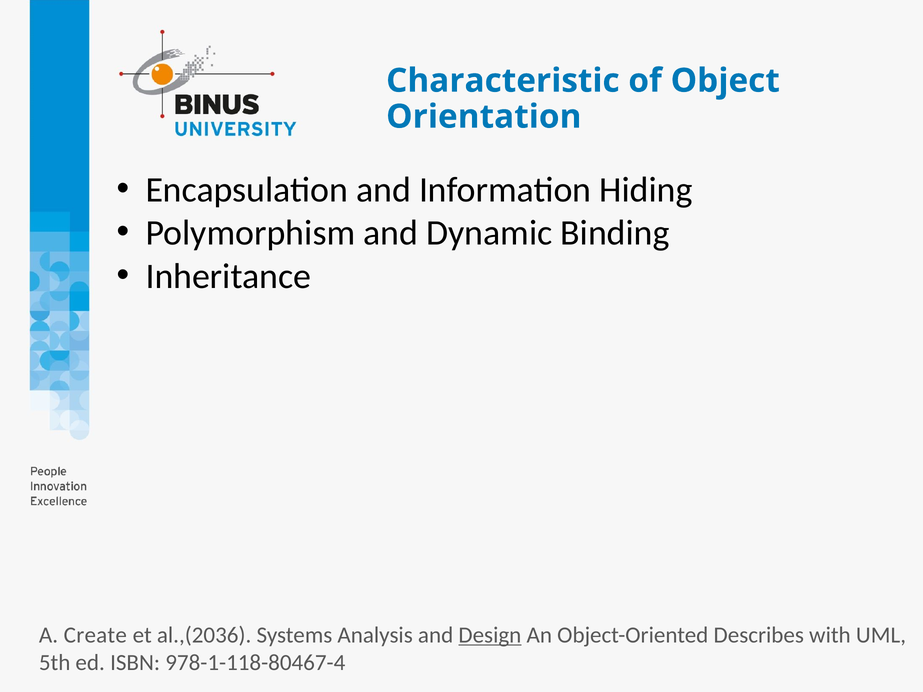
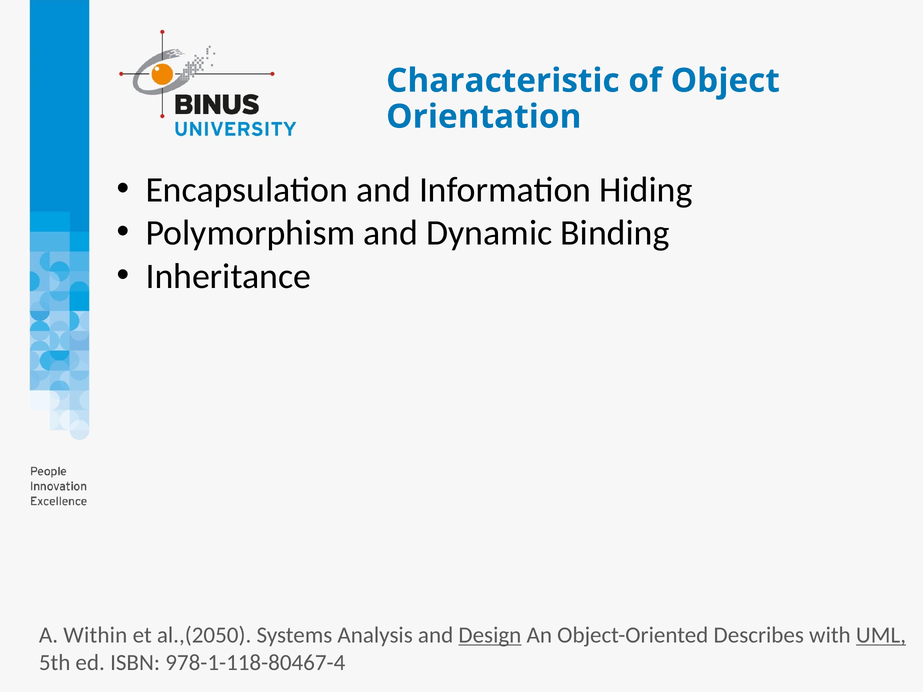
Create: Create -> Within (95, 635)
al.,(2036: al.,(2036 -> al.,(2050 (204, 635)
UML underline: none -> present (881, 635)
